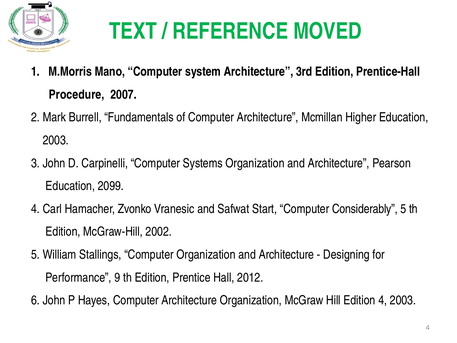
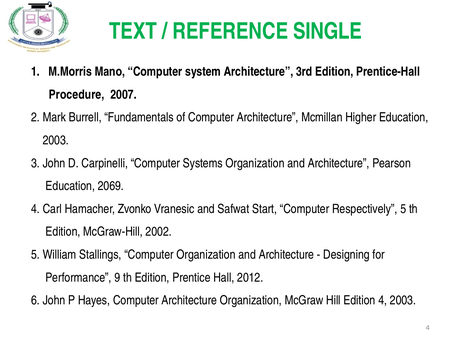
MOVED: MOVED -> SINGLE (328, 31)
2099: 2099 -> 2069 (111, 186)
Considerably: Considerably -> Respectively (365, 209)
